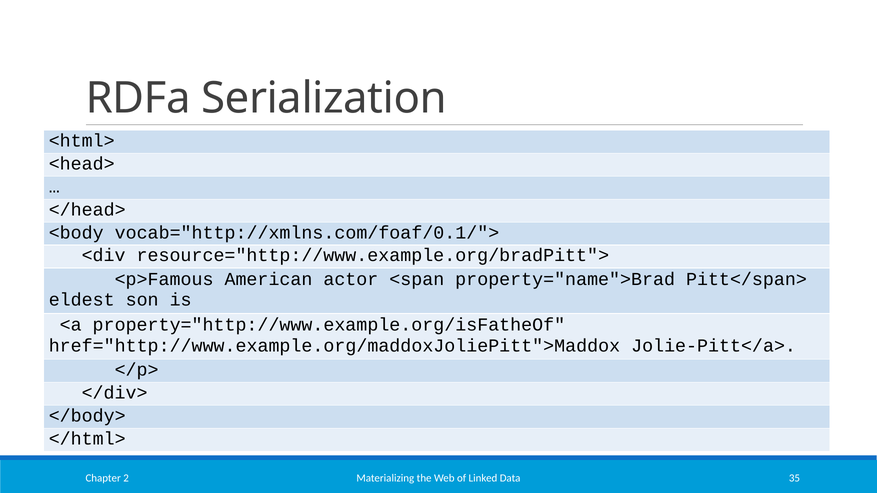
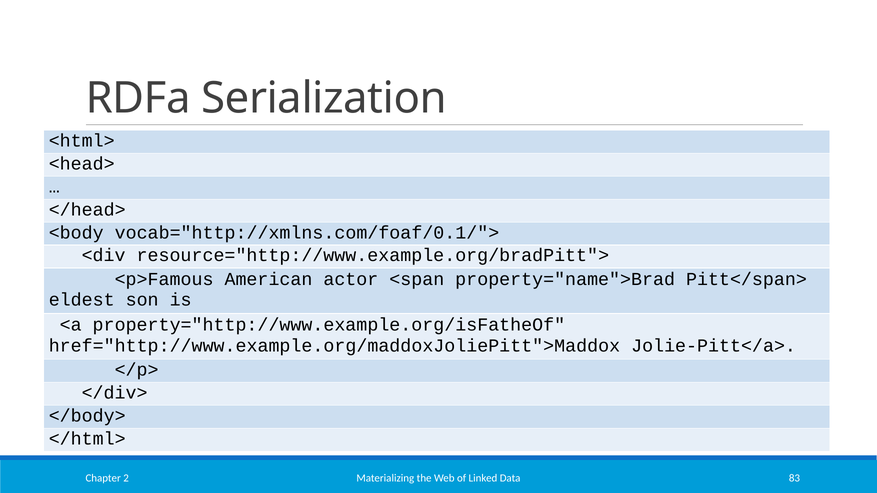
35: 35 -> 83 (794, 478)
